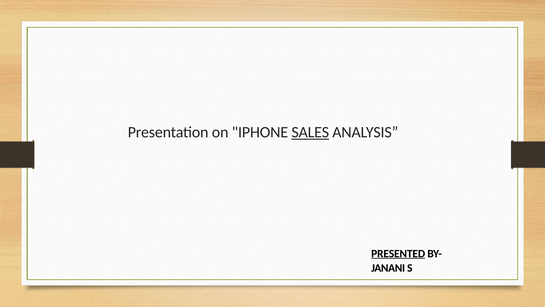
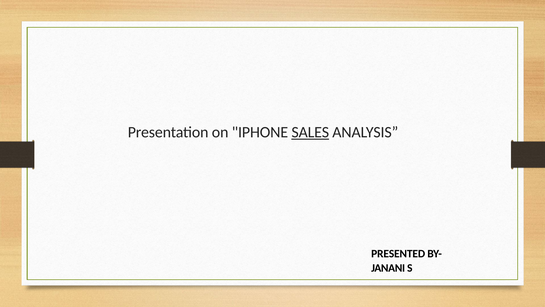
PRESENTED underline: present -> none (398, 253)
